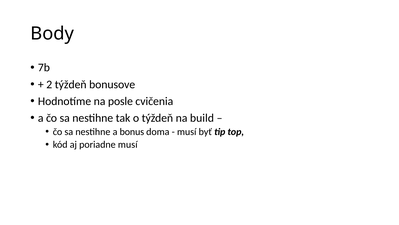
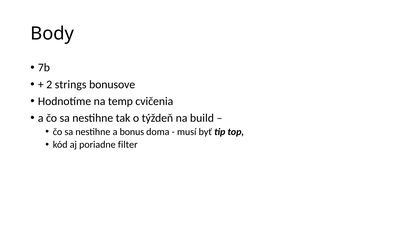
2 týždeň: týždeň -> strings (71, 84)
posle: posle -> temp (120, 101)
poriadne musí: musí -> filter (128, 144)
